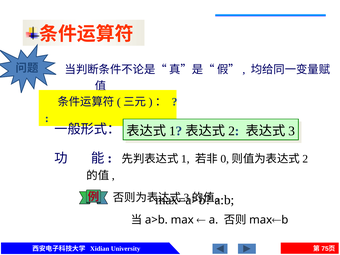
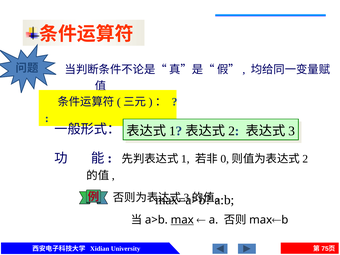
max underline: none -> present (182, 220)
